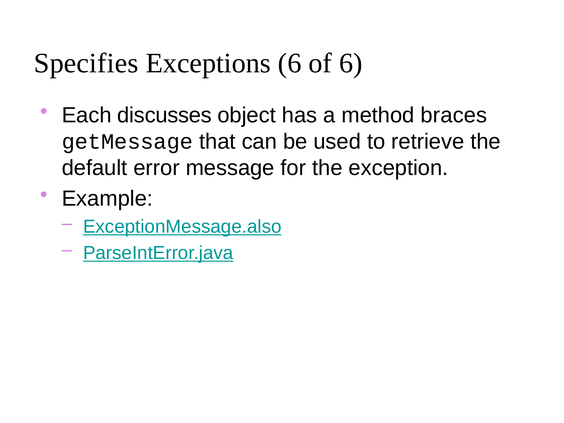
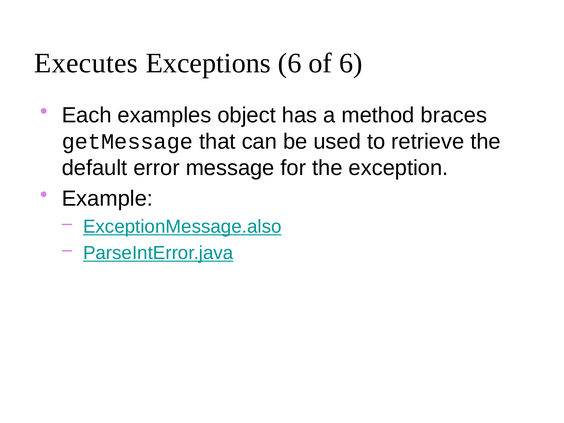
Specifies: Specifies -> Executes (86, 63)
discusses: discusses -> examples (165, 115)
